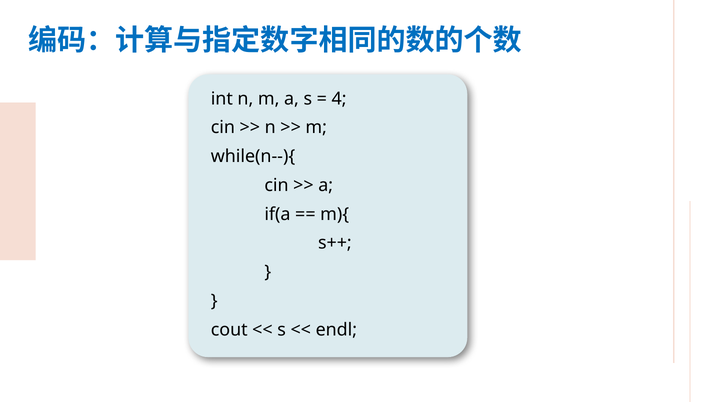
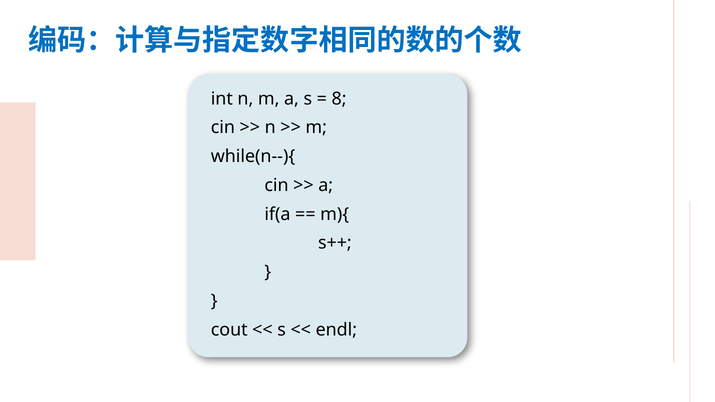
4: 4 -> 8 (339, 99)
